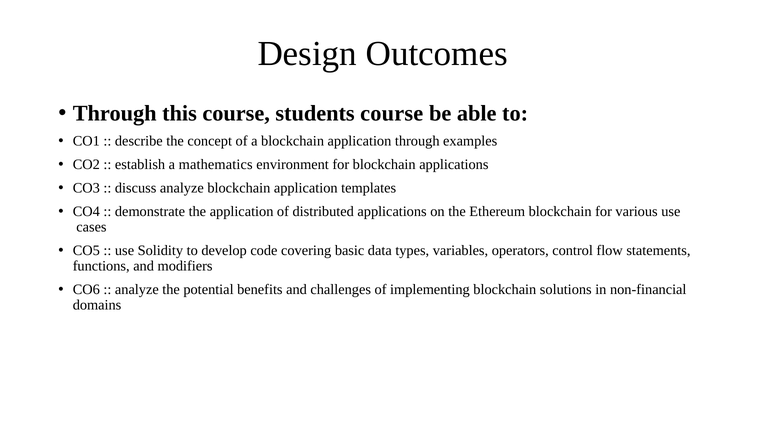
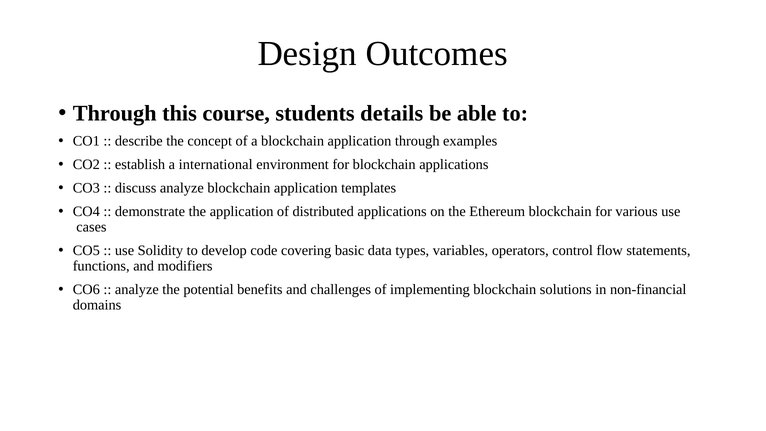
students course: course -> details (392, 113)
mathematics: mathematics -> international (216, 164)
